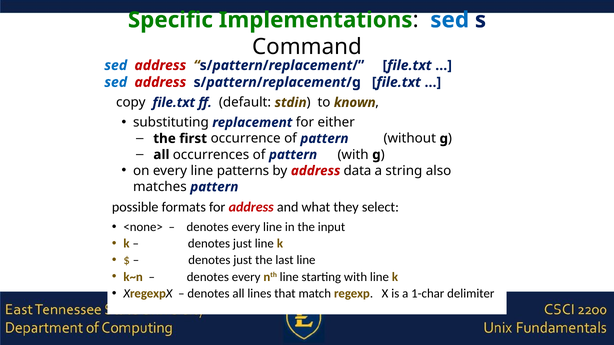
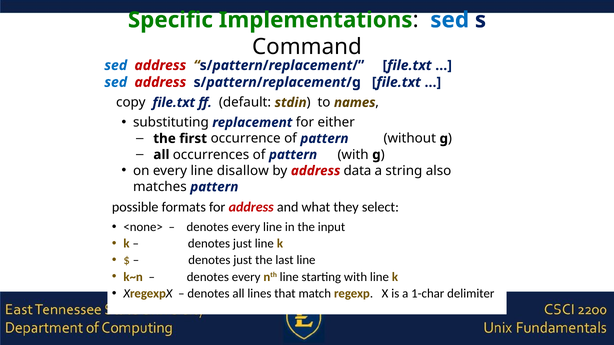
known: known -> names (355, 103)
patterns: patterns -> disallow (243, 171)
